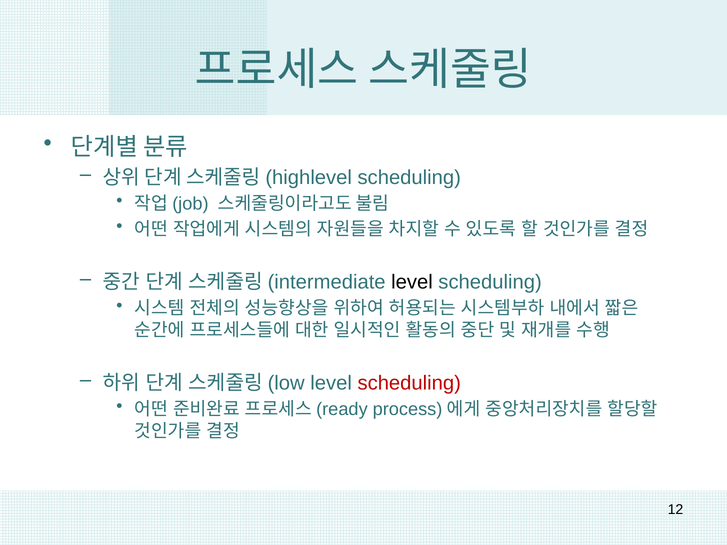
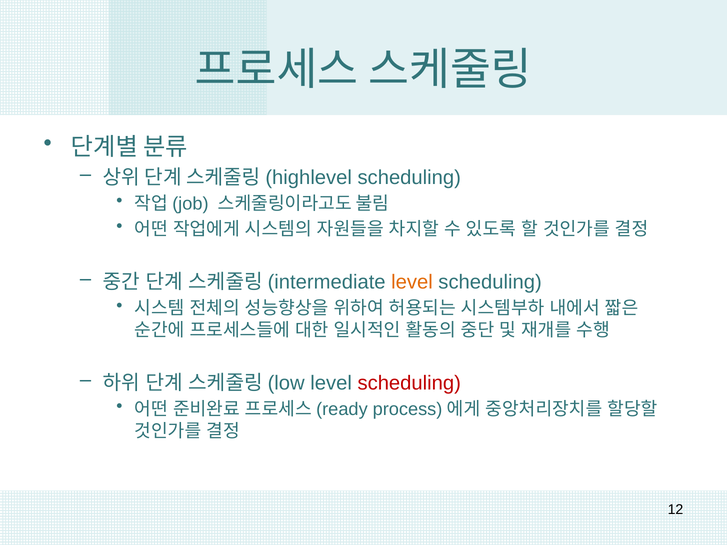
level colour: black -> orange (412, 282)
